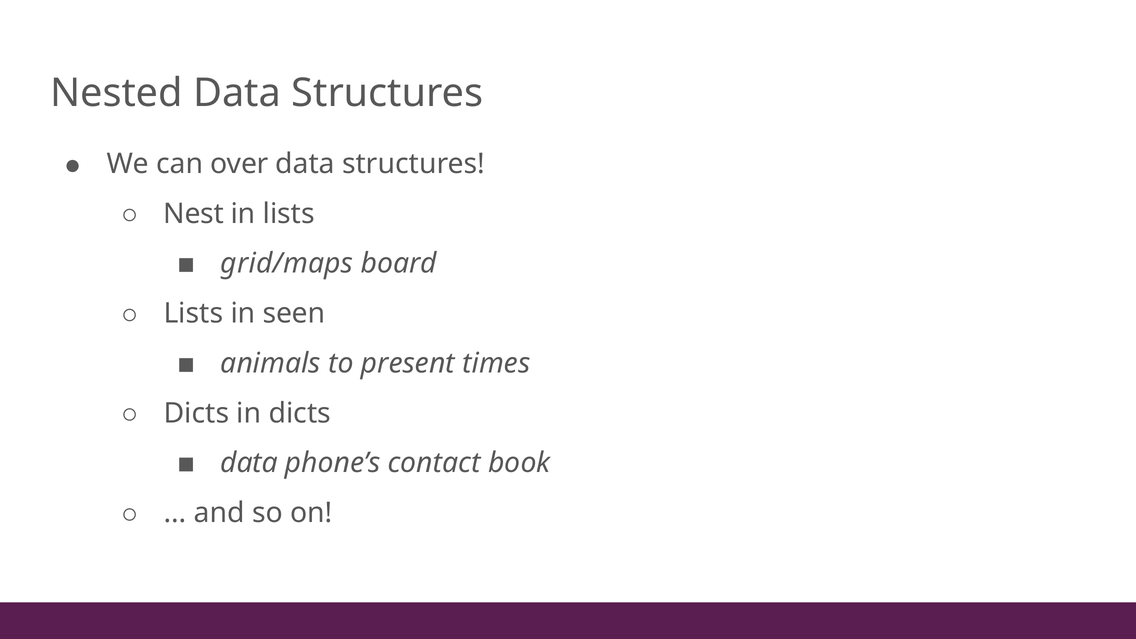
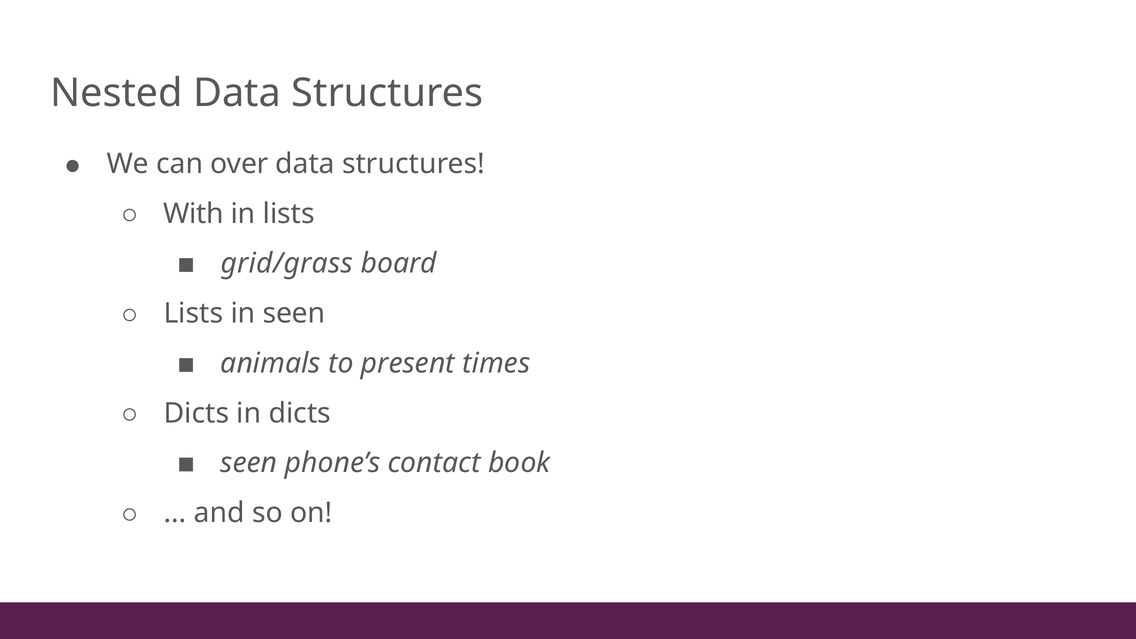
Nest: Nest -> With (194, 214)
grid/maps: grid/maps -> grid/grass (287, 264)
data: data -> seen (249, 463)
